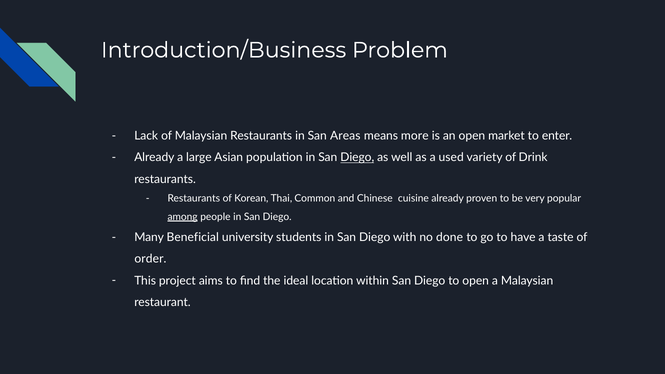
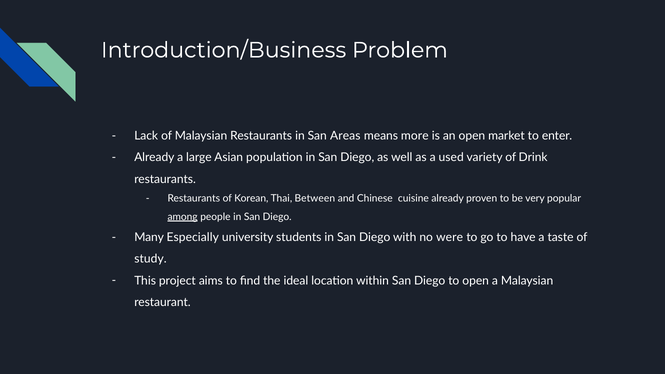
Diego underline: present -> none (357, 158)
Common: Common -> Between (315, 198)
Beneficial: Beneficial -> Especially (193, 237)
done: done -> were (450, 237)
order: order -> study (150, 259)
